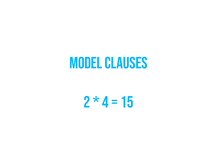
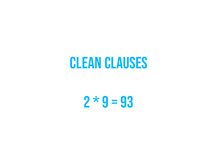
Model: Model -> Clean (86, 63)
4: 4 -> 9 (105, 102)
15: 15 -> 93 (127, 102)
